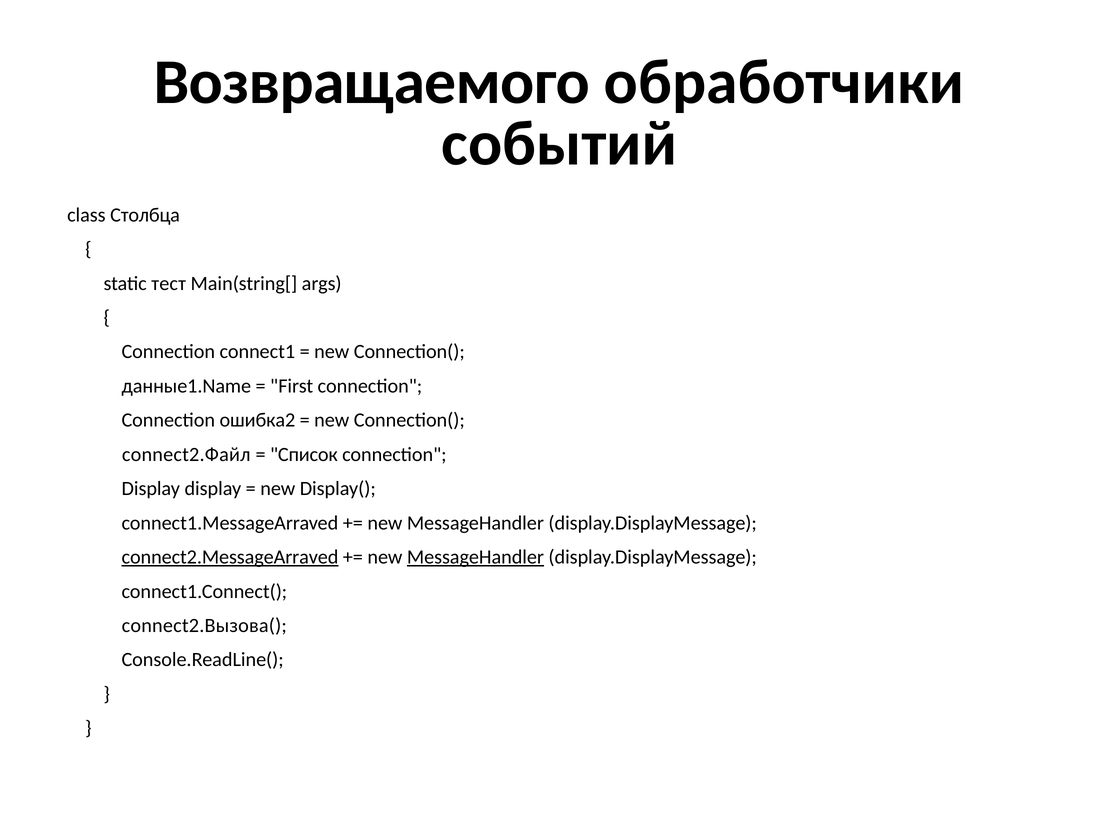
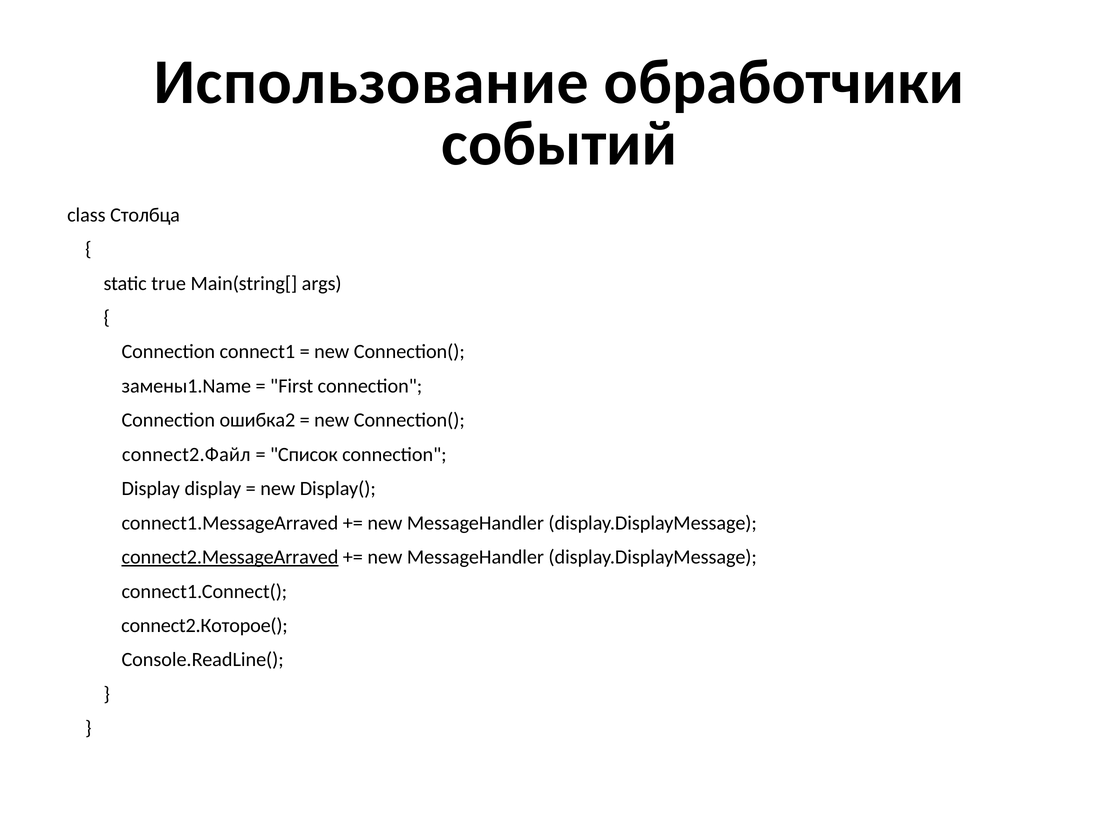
Возвращаемого: Возвращаемого -> Использование (371, 83)
тест: тест -> true (169, 283)
данные1.Name: данные1.Name -> замены1.Name (186, 386)
MessageHandler underline: present -> none (475, 557)
connect2.Вызова(: connect2.Вызова( -> connect2.Которое( (204, 626)
